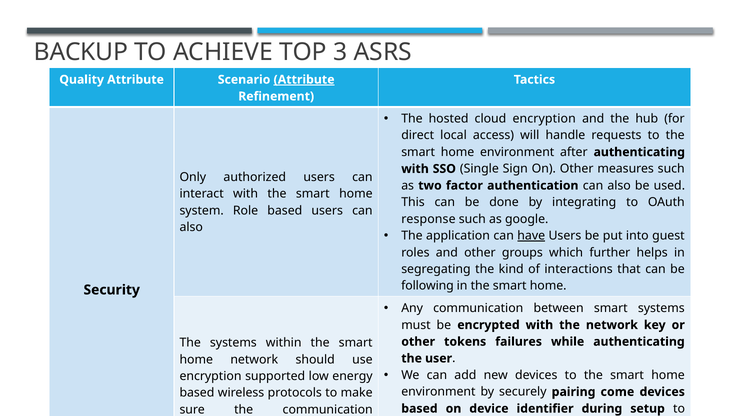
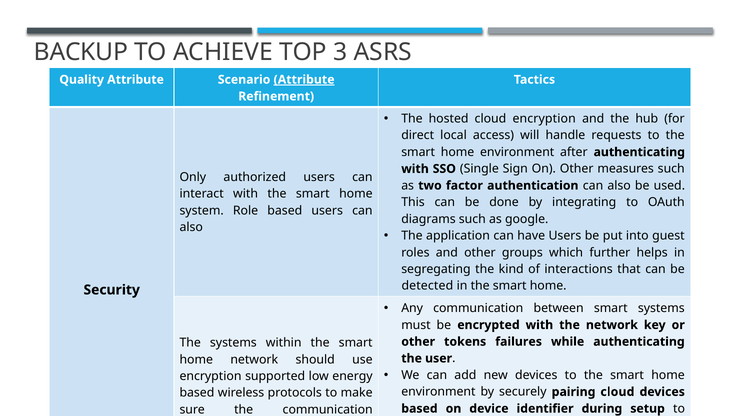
response: response -> diagrams (429, 219)
have underline: present -> none (531, 236)
following: following -> detected (427, 286)
pairing come: come -> cloud (617, 392)
